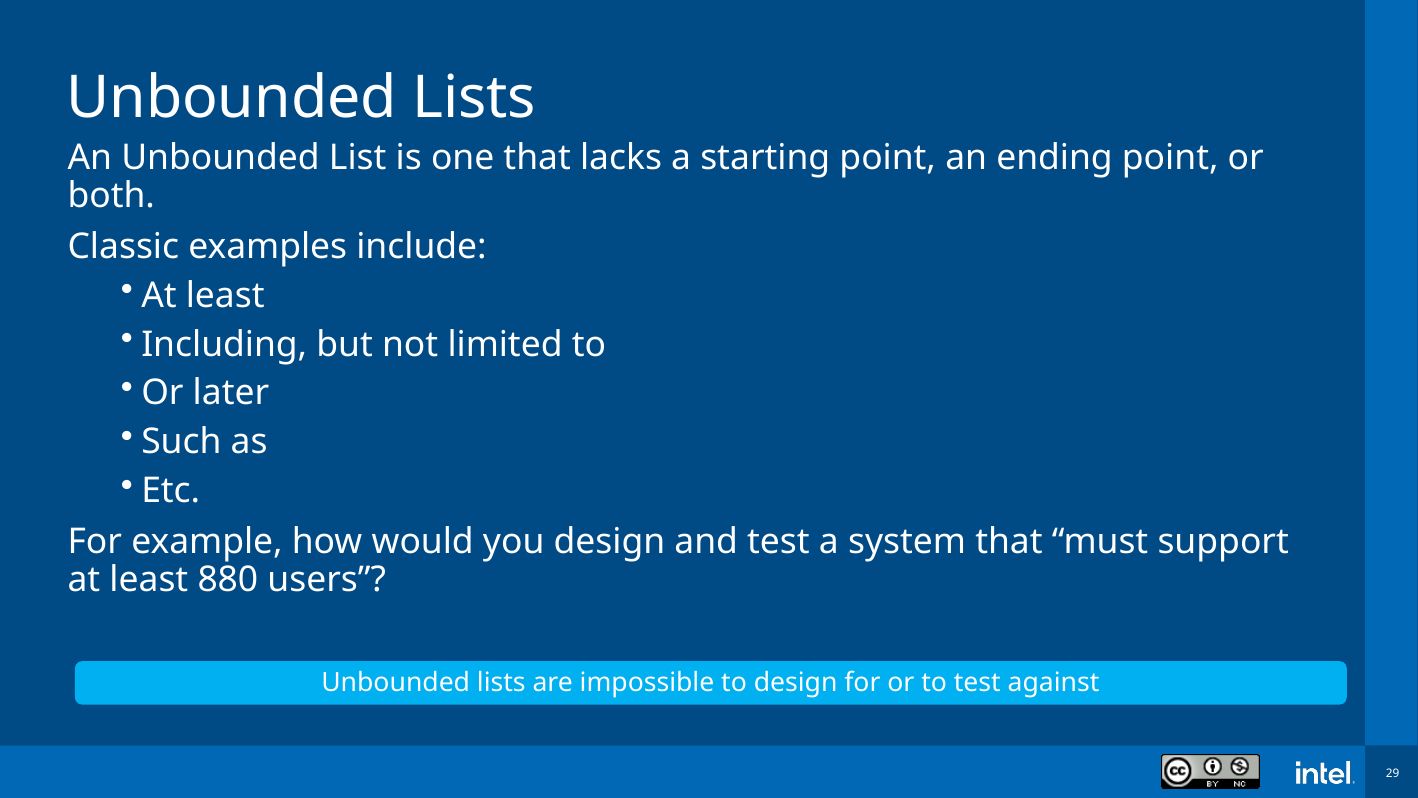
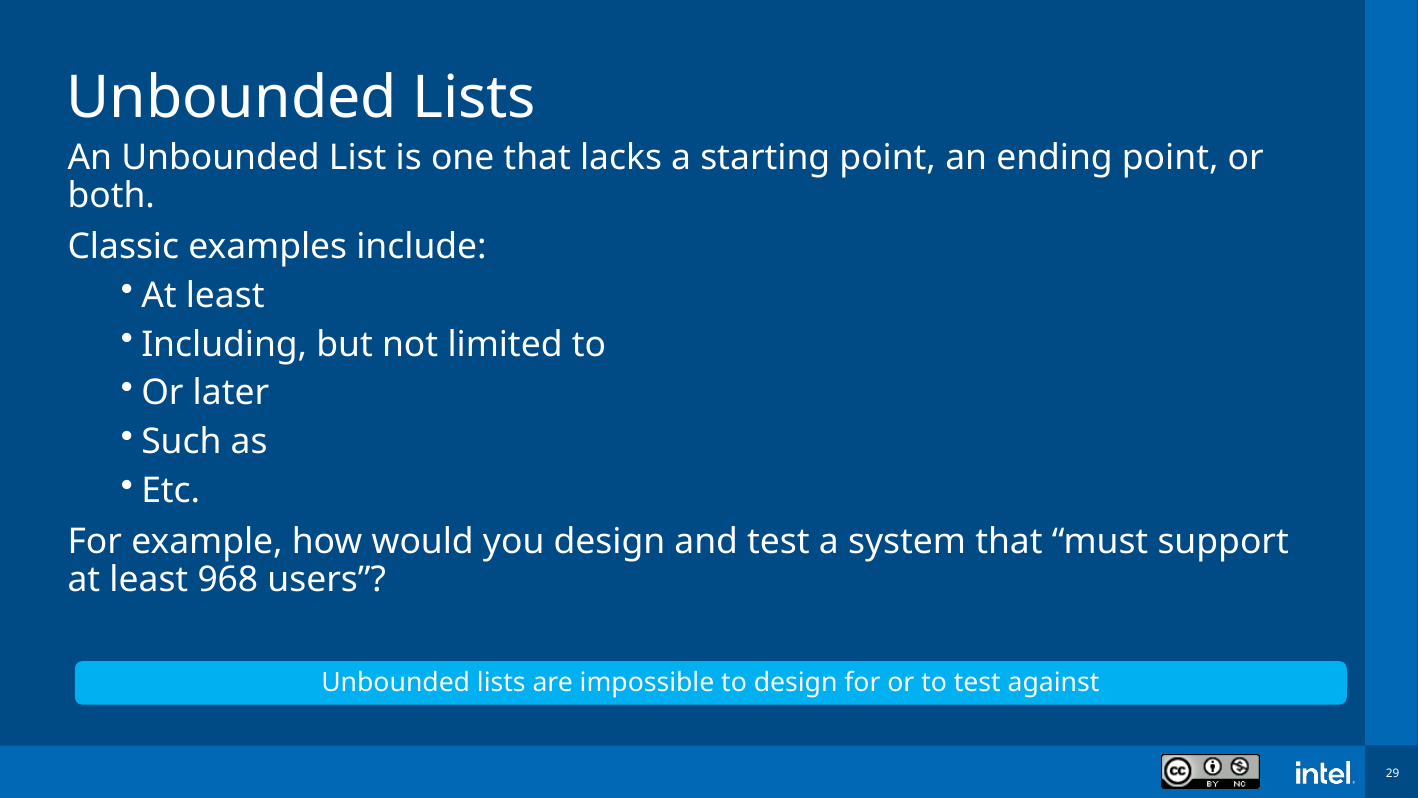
880: 880 -> 968 (228, 580)
